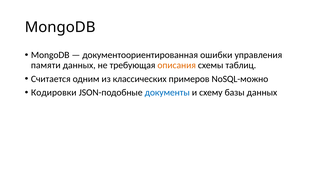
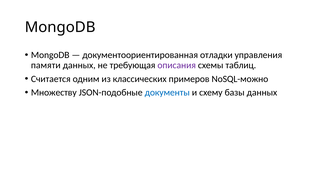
ошибки: ошибки -> отладки (216, 55)
описания colour: orange -> purple (177, 65)
Кодировки: Кодировки -> Множеству (54, 93)
